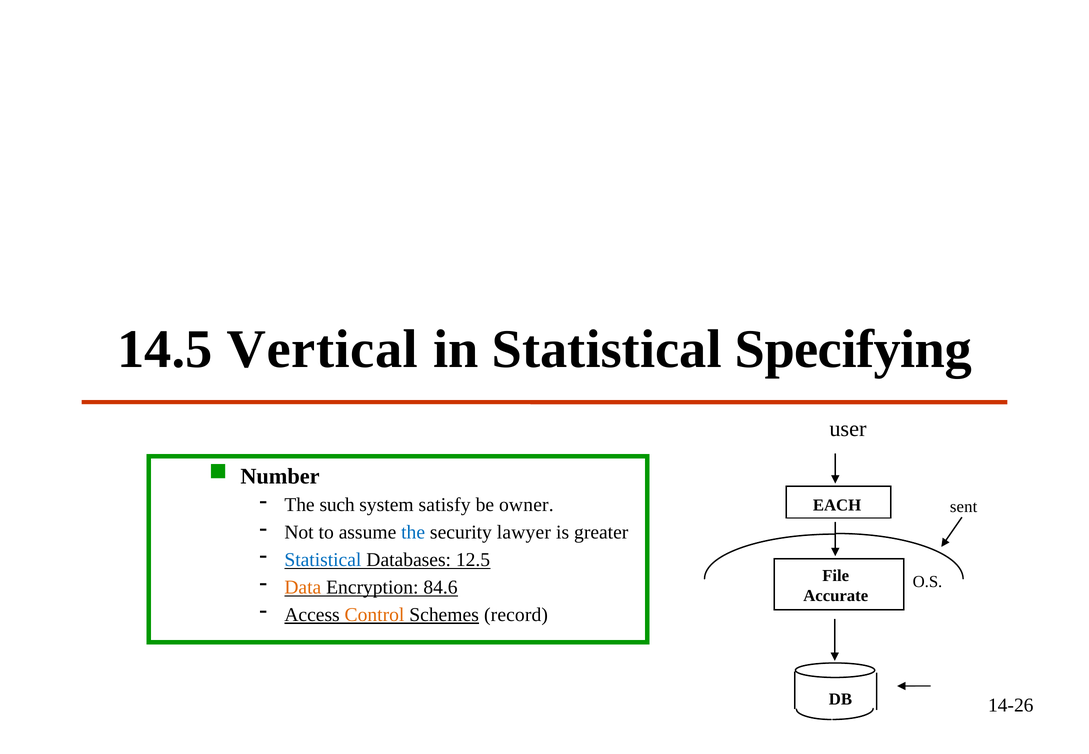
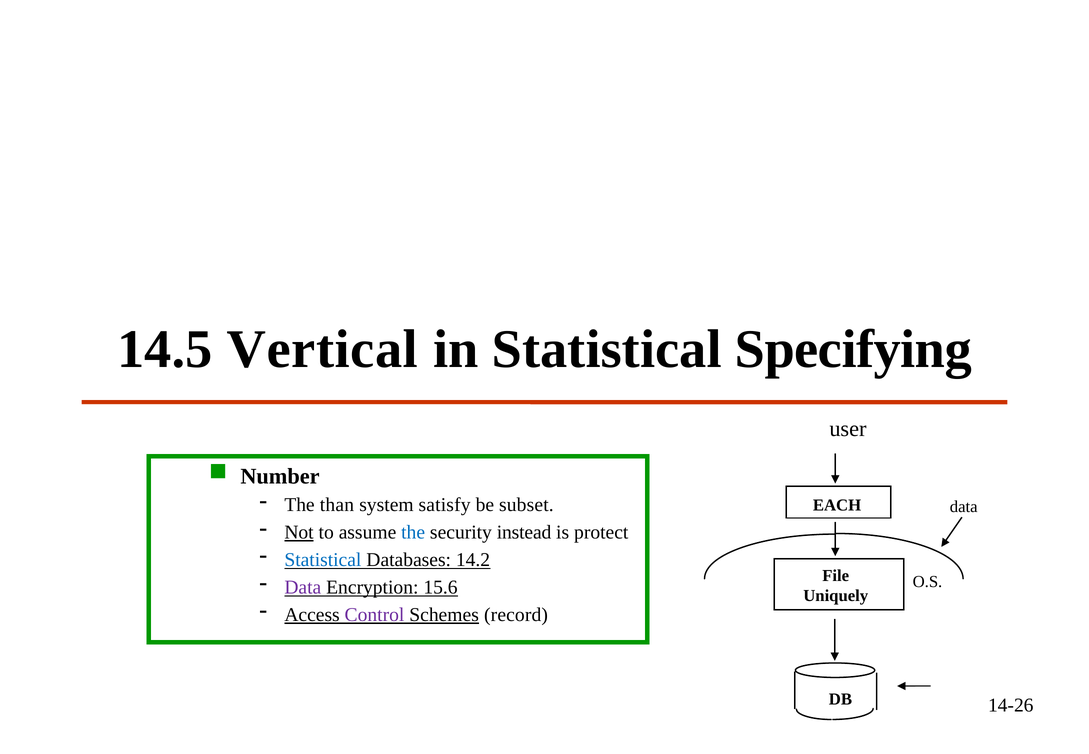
such: such -> than (337, 505)
owner: owner -> subset (526, 505)
sent: sent -> data (964, 507)
Not underline: none -> present (299, 532)
lawyer: lawyer -> instead (524, 532)
greater: greater -> protect (601, 532)
12.5: 12.5 -> 14.2 (473, 560)
Data colour: orange -> purple (303, 587)
84.6: 84.6 -> 15.6 (440, 587)
Accurate: Accurate -> Uniquely (836, 596)
Control colour: orange -> purple (375, 614)
